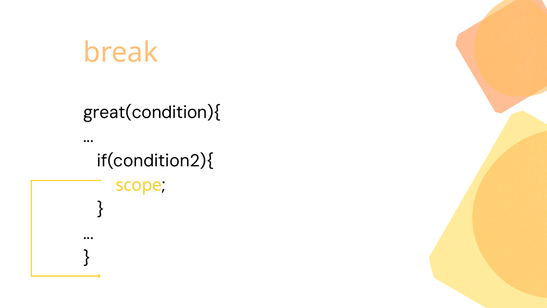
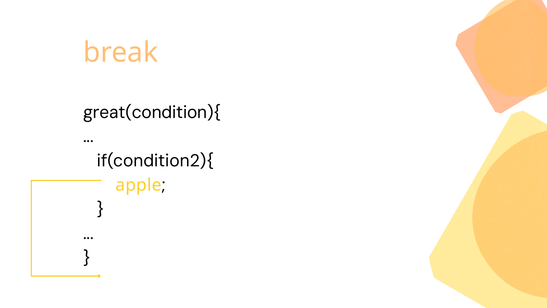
scope: scope -> apple (139, 185)
